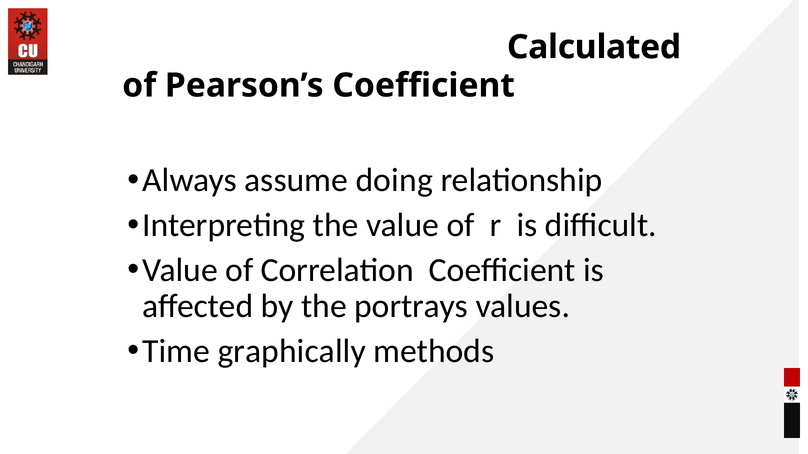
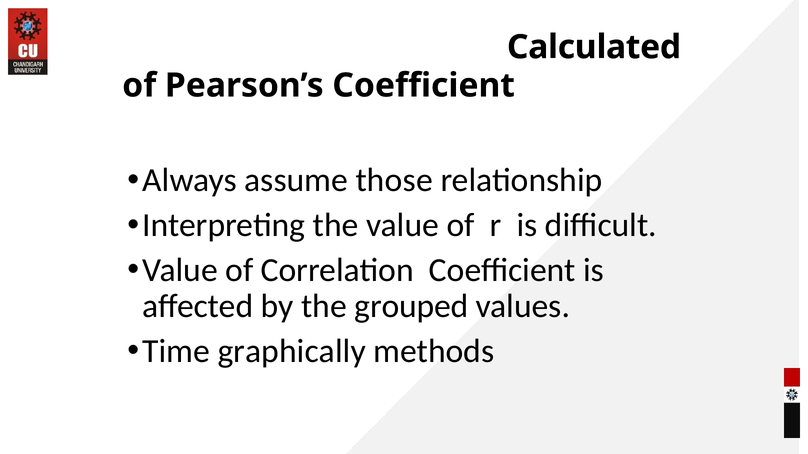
doing: doing -> those (394, 180)
portrays: portrays -> grouped (411, 307)
